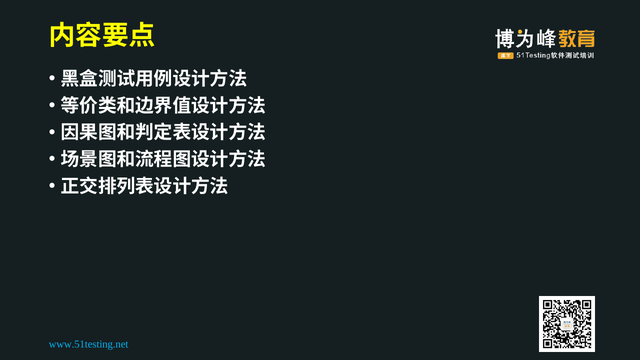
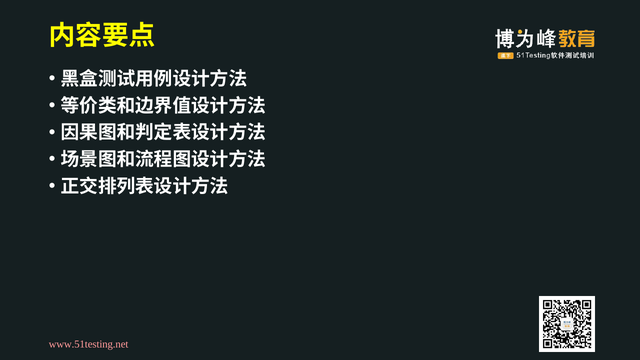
www.51testing.net colour: light blue -> pink (89, 344)
